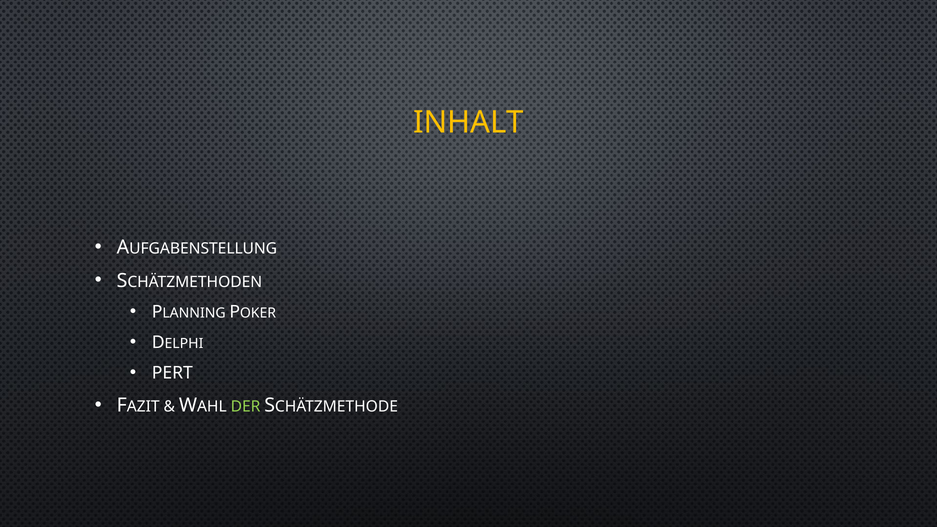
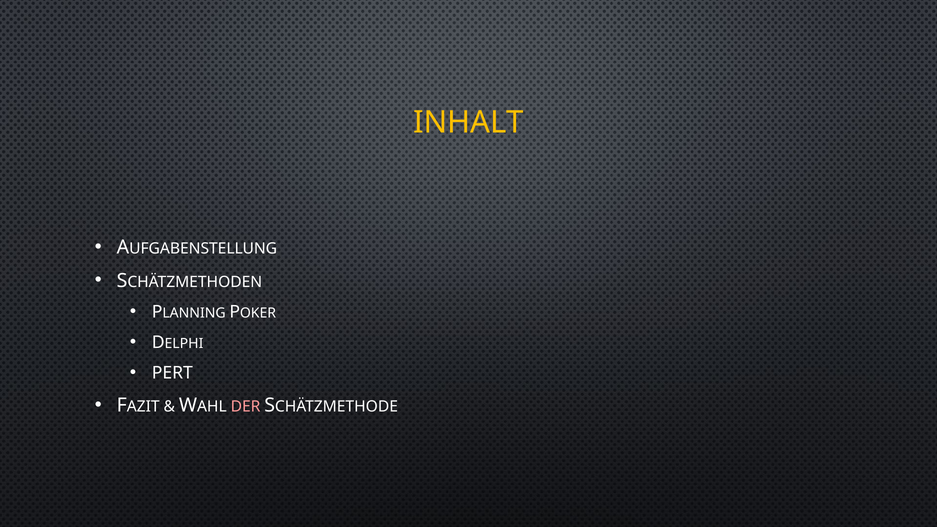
DER colour: light green -> pink (246, 407)
